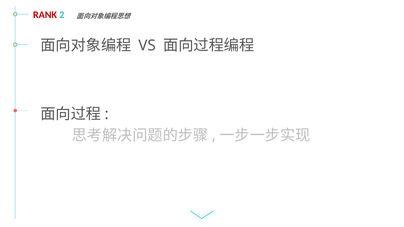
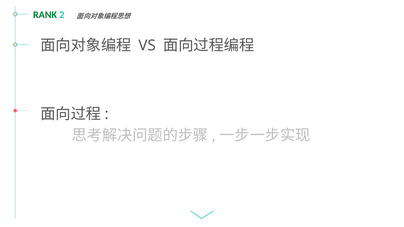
RANK colour: red -> green (45, 15)
